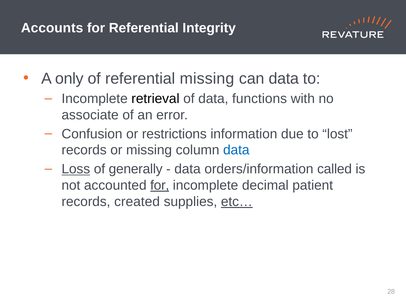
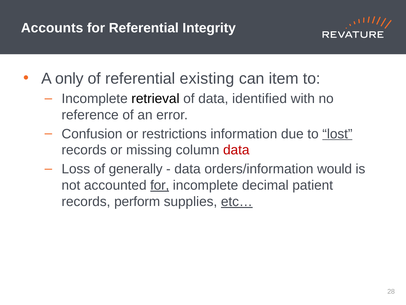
referential missing: missing -> existing (207, 78)
can data: data -> item (284, 78)
functions: functions -> identified (260, 98)
associate: associate -> reference (90, 115)
lost underline: none -> present (337, 134)
data colour: blue -> red (236, 150)
Loss underline: present -> none (76, 169)
called: called -> would (335, 169)
created: created -> perform (137, 201)
